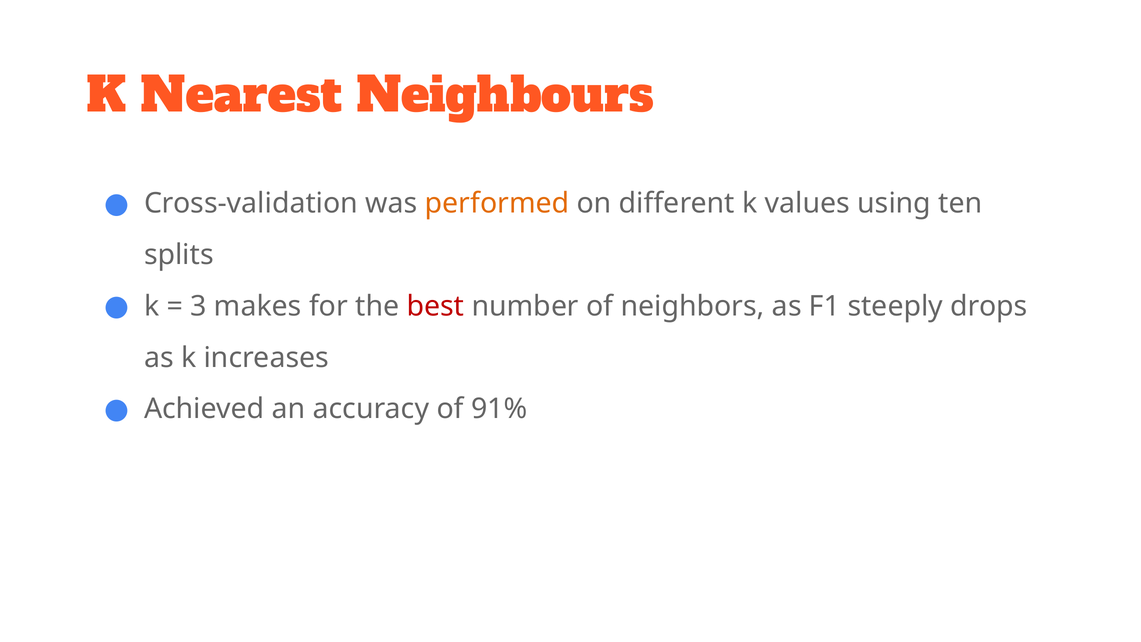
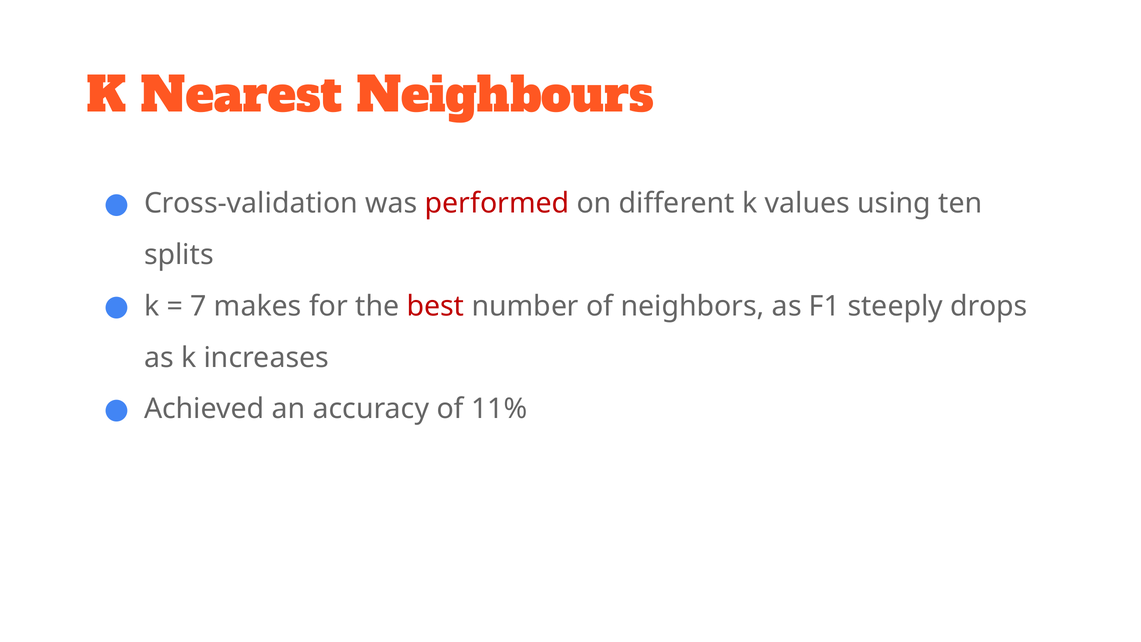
performed colour: orange -> red (497, 204)
3: 3 -> 7 (198, 306)
91%: 91% -> 11% (499, 409)
